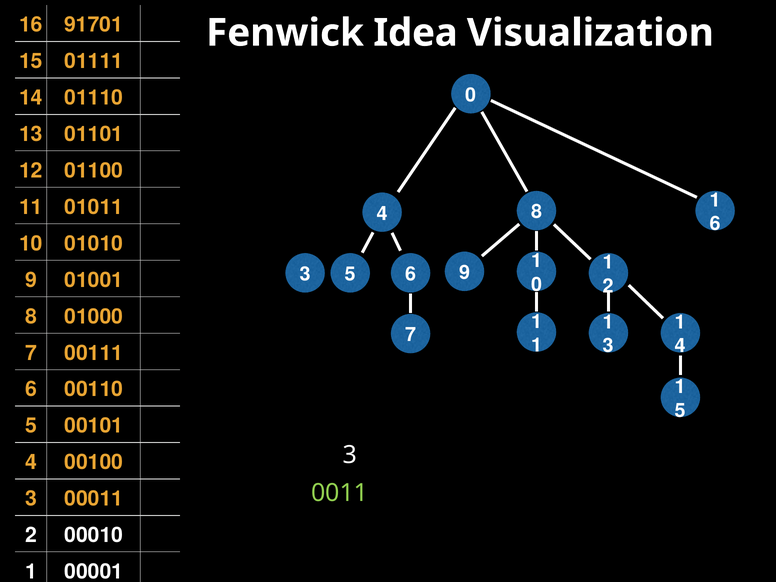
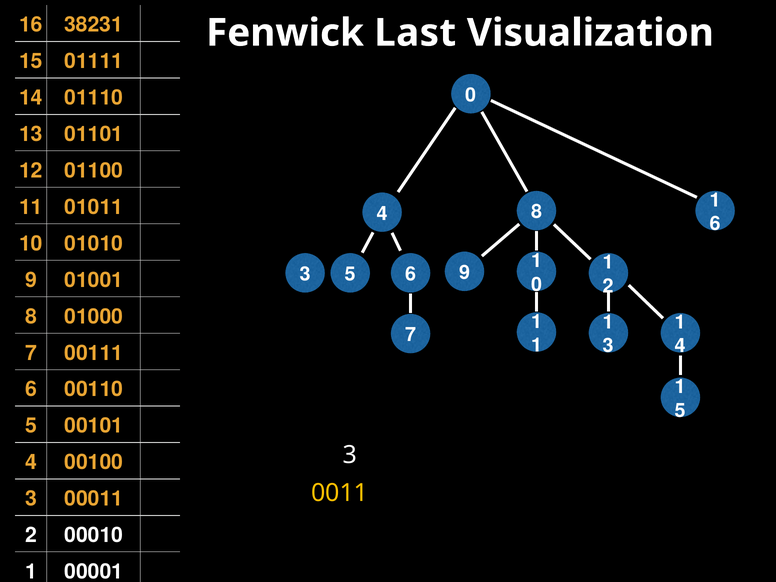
91701: 91701 -> 38231 (94, 25)
Idea: Idea -> Last (415, 33)
0011 colour: light green -> yellow (340, 493)
